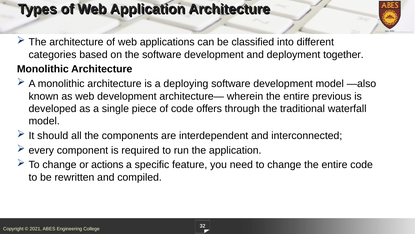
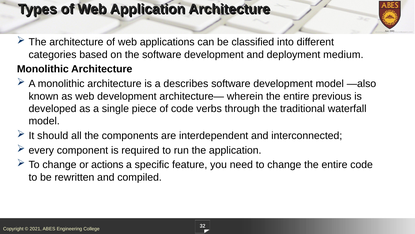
together: together -> medium (343, 55)
deploying: deploying -> describes (186, 84)
offers: offers -> verbs (209, 108)
